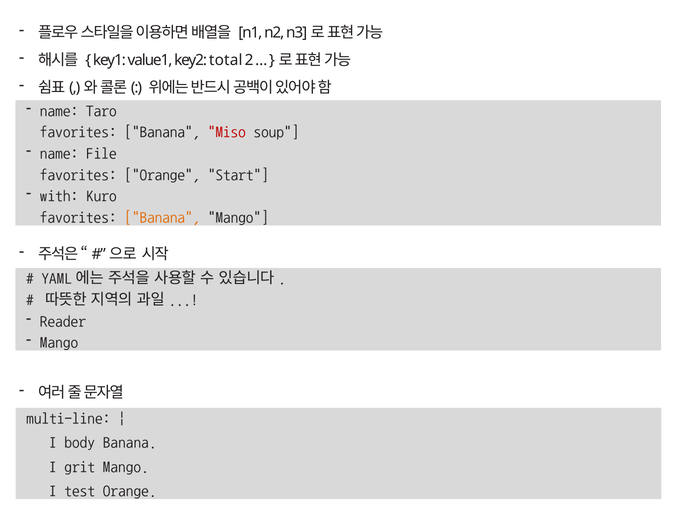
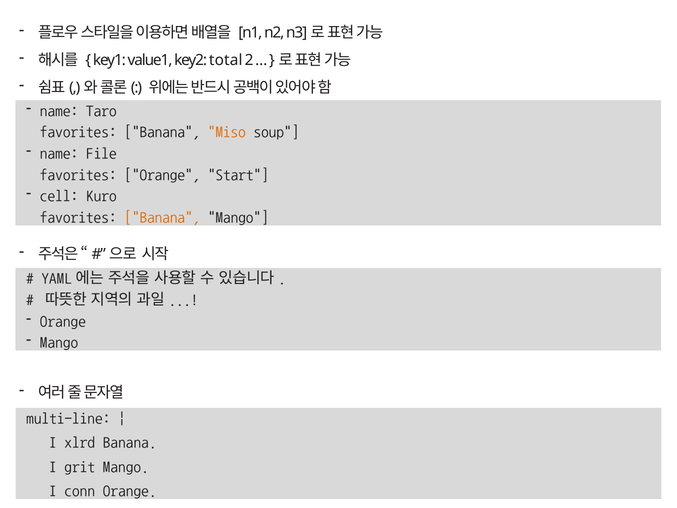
Miso colour: red -> orange (227, 132)
with: with -> cell (59, 196)
Reader: Reader -> Orange (63, 321)
body: body -> xlrd (80, 442)
test: test -> conn (80, 491)
